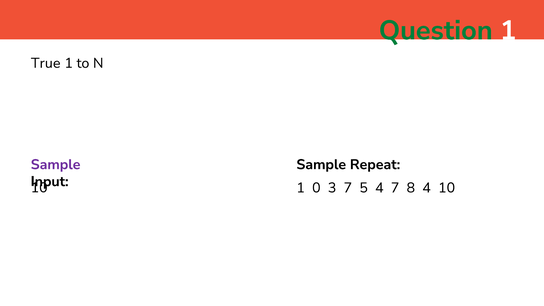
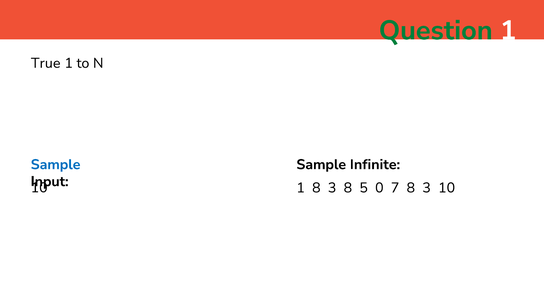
Sample colour: purple -> blue (56, 164)
Repeat: Repeat -> Infinite (375, 164)
1 0: 0 -> 8 (316, 188)
3 7: 7 -> 8 (348, 188)
5 4: 4 -> 0 (379, 188)
7 8 4: 4 -> 3 (427, 188)
